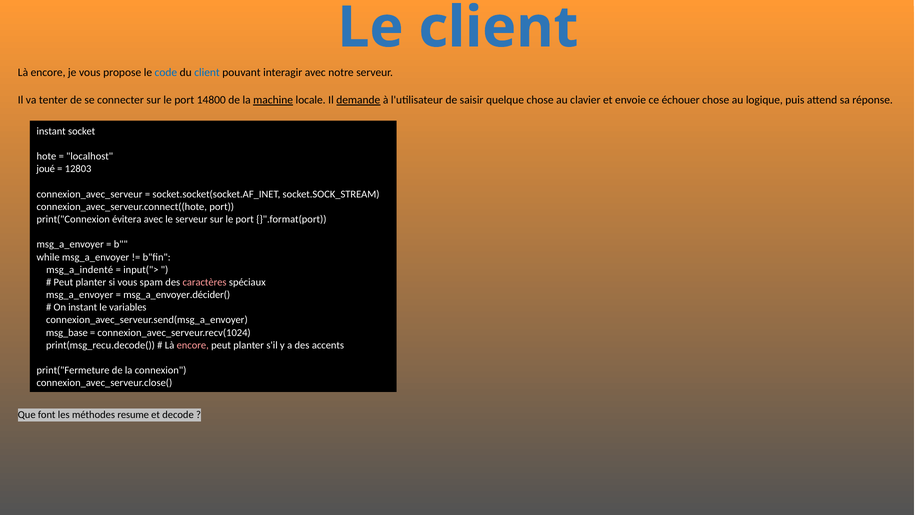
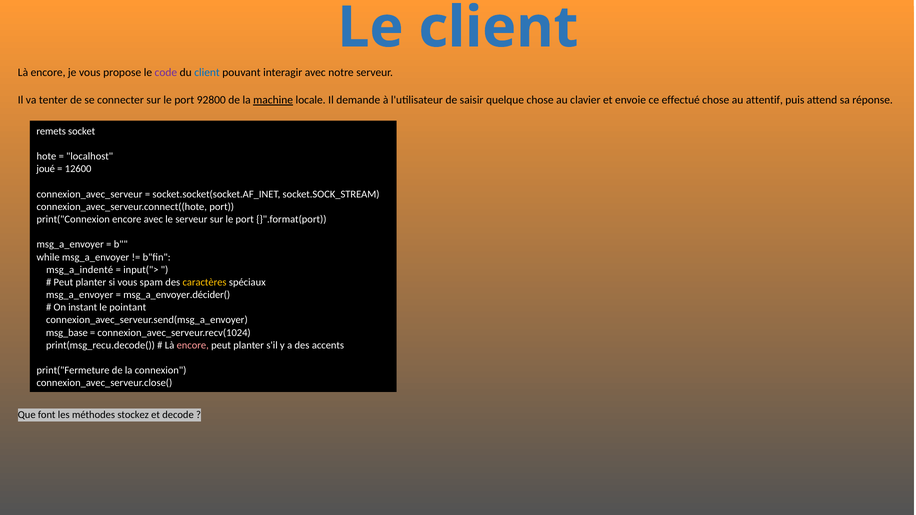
code colour: blue -> purple (166, 73)
14800: 14800 -> 92800 (211, 100)
demande underline: present -> none (358, 100)
échouer: échouer -> effectué (681, 100)
logique: logique -> attentif (764, 100)
instant: instant -> remets (51, 131)
12803: 12803 -> 12600 (78, 169)
print("Connexion évitera: évitera -> encore (127, 219)
caractères colour: pink -> yellow (205, 282)
variables: variables -> pointant (128, 308)
resume: resume -> stockez (133, 415)
